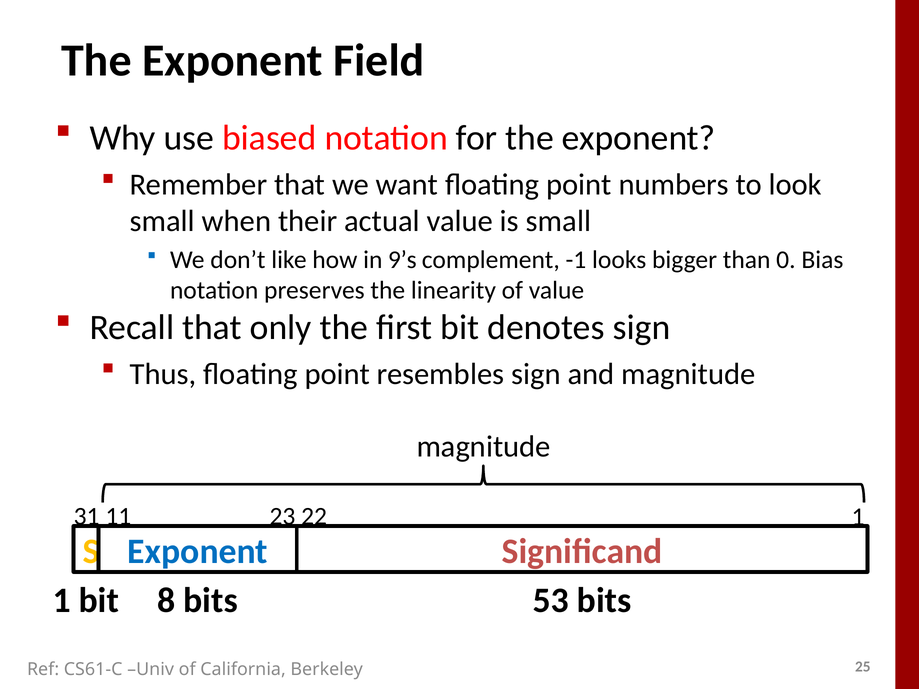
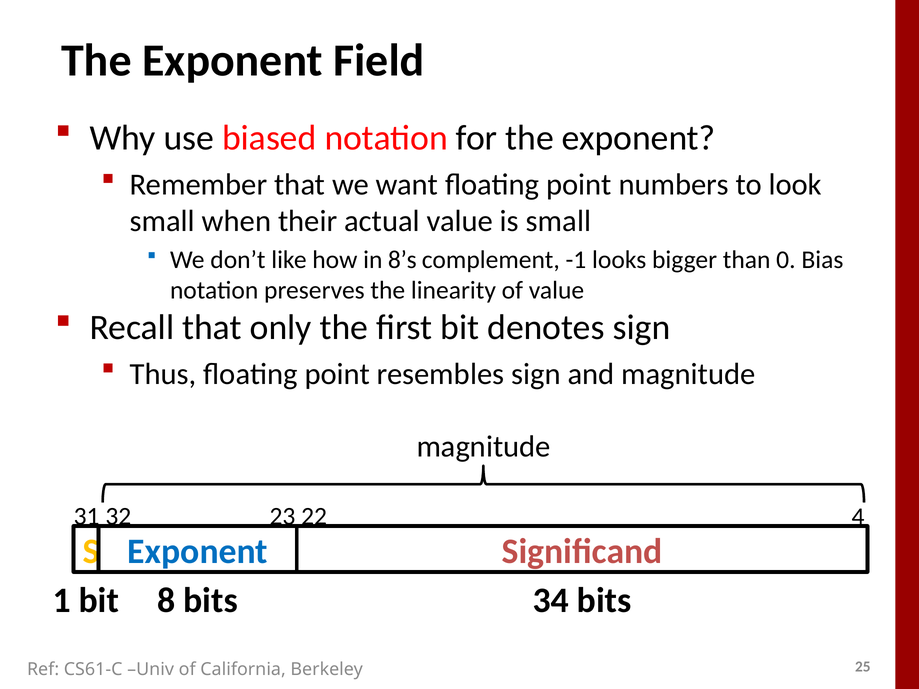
9’s: 9’s -> 8’s (402, 260)
11: 11 -> 32 (118, 516)
22 1: 1 -> 4 (858, 517)
53: 53 -> 34 (551, 601)
